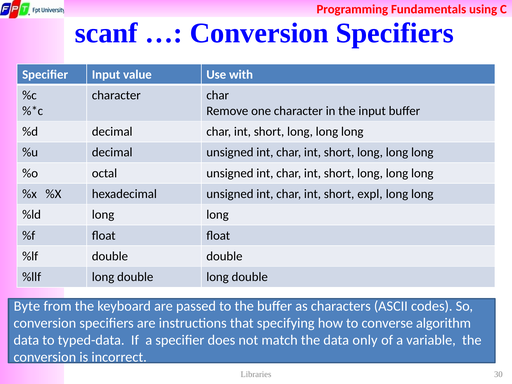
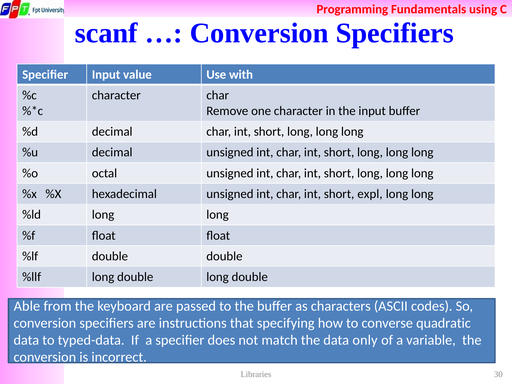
Byte: Byte -> Able (27, 306)
algorithm: algorithm -> quadratic (443, 323)
